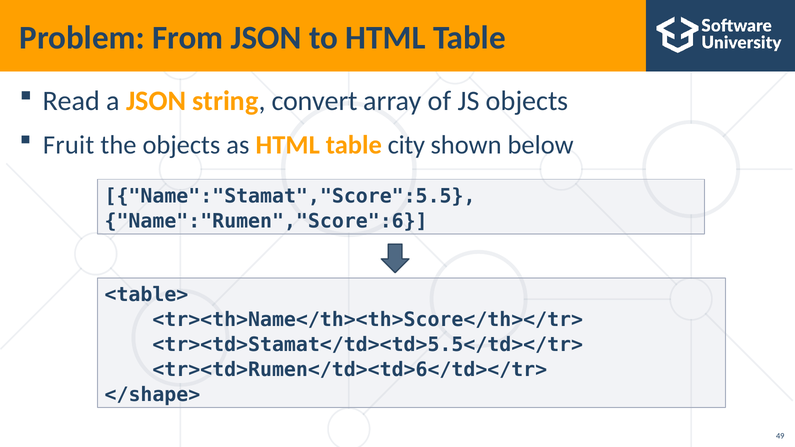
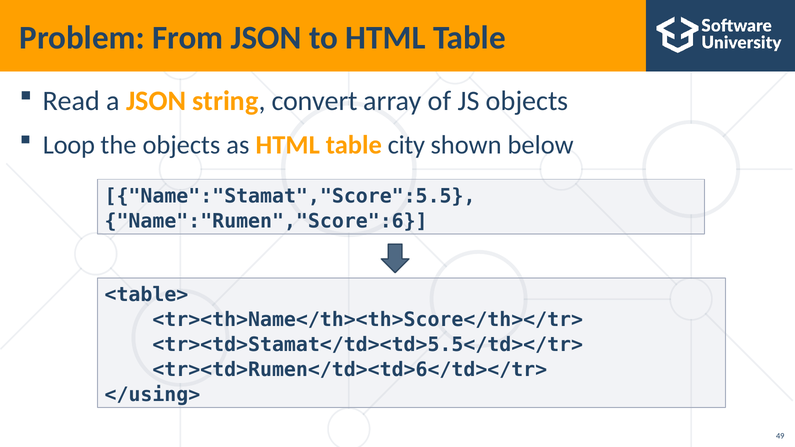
Fruit: Fruit -> Loop (69, 145)
</shape>: </shape> -> </using> (152, 395)
